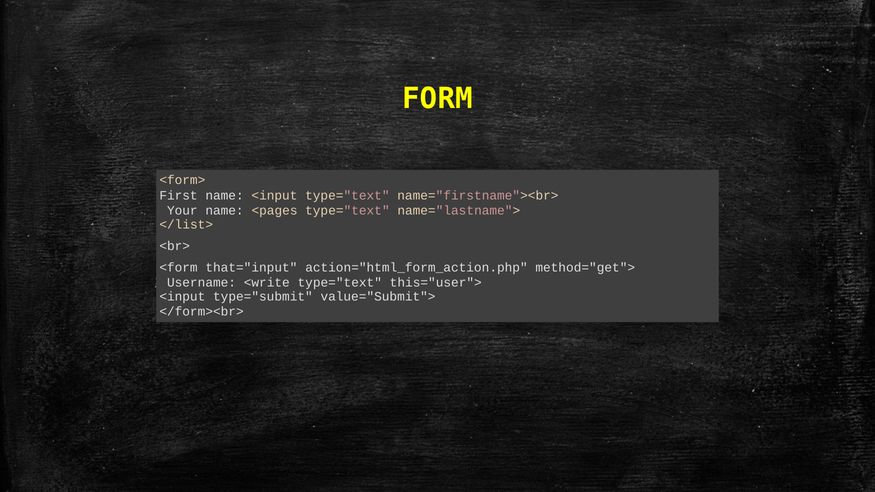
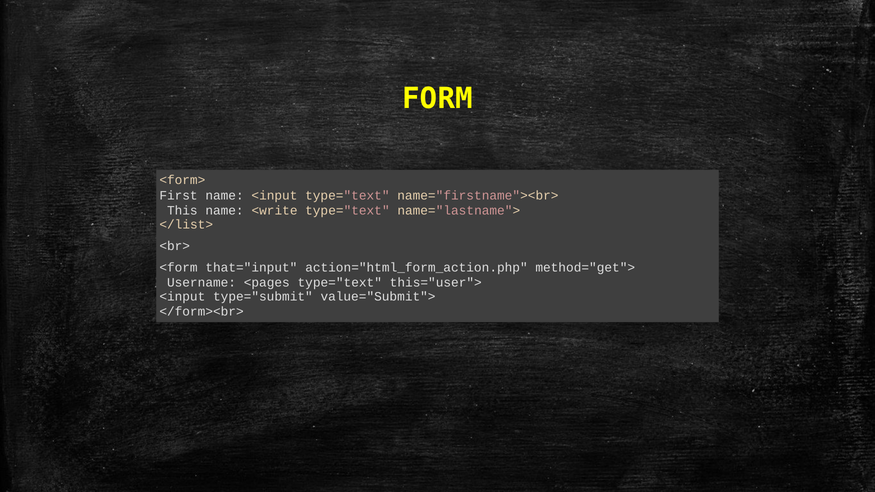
Your: Your -> This (182, 210)
<pages: <pages -> <write (275, 210)
<write: <write -> <pages (267, 283)
